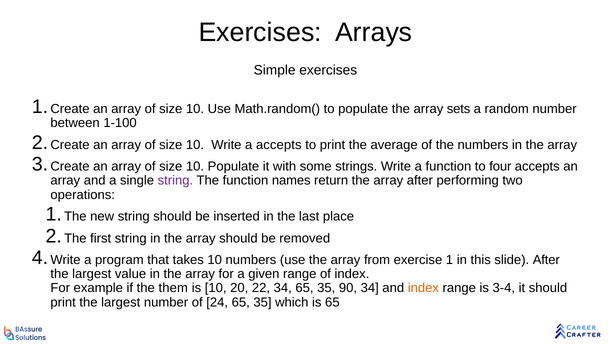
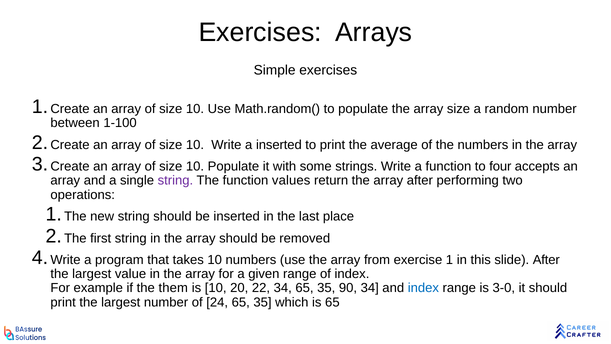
array sets: sets -> size (459, 109)
a accepts: accepts -> inserted (279, 145)
names: names -> values (291, 180)
index colour: orange -> blue (423, 288)
3-4: 3-4 -> 3-0 (504, 288)
